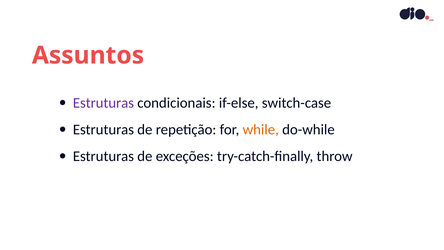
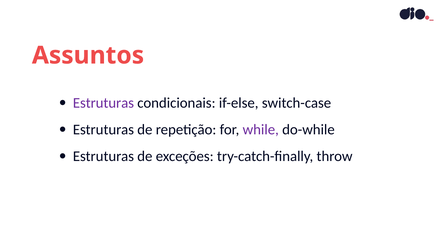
while colour: orange -> purple (261, 129)
